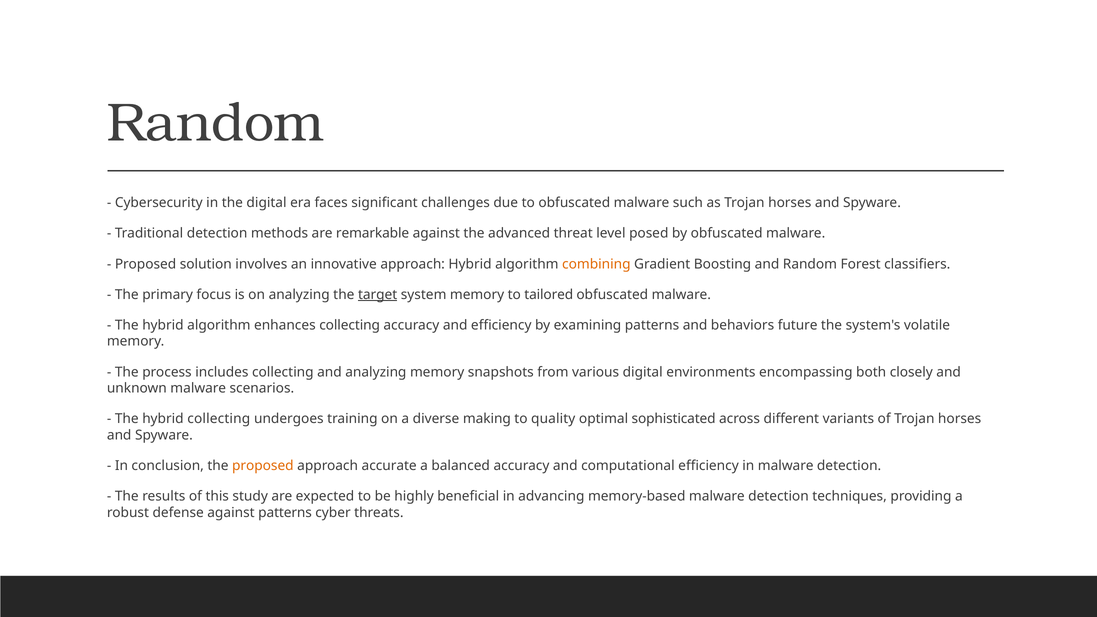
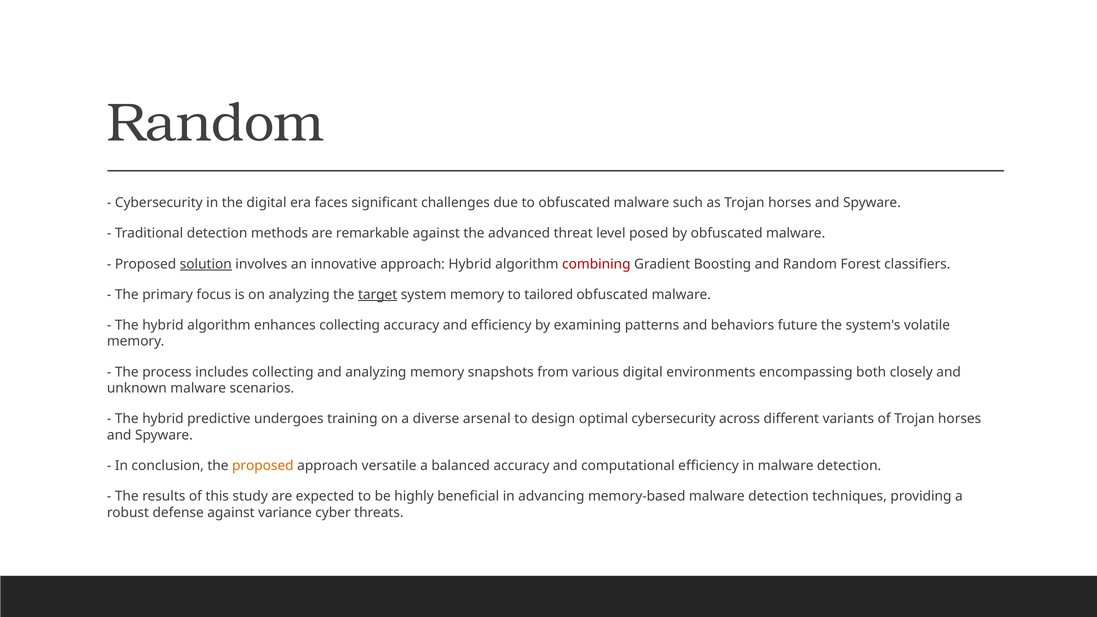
solution underline: none -> present (206, 264)
combining colour: orange -> red (596, 264)
hybrid collecting: collecting -> predictive (219, 419)
making: making -> arsenal (487, 419)
quality: quality -> design (553, 419)
optimal sophisticated: sophisticated -> cybersecurity (674, 419)
accurate: accurate -> versatile (389, 466)
against patterns: patterns -> variance (285, 513)
